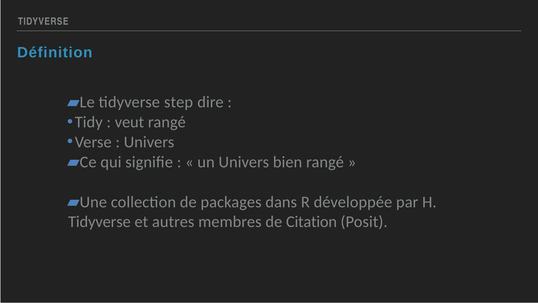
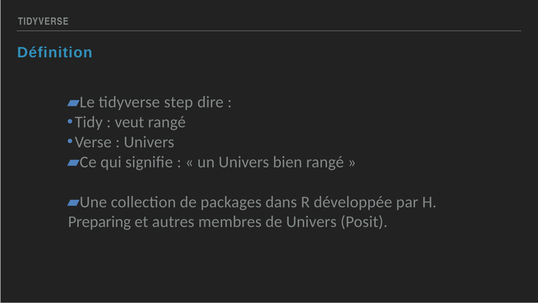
Tidyverse: Tidyverse -> Preparing (99, 221)
de Citation: Citation -> Univers (311, 221)
